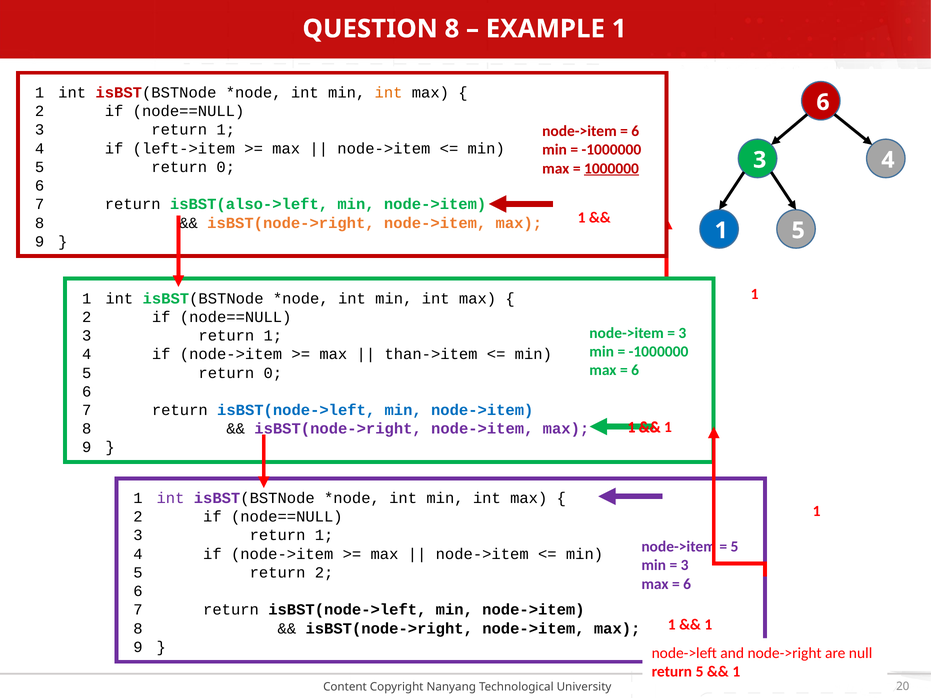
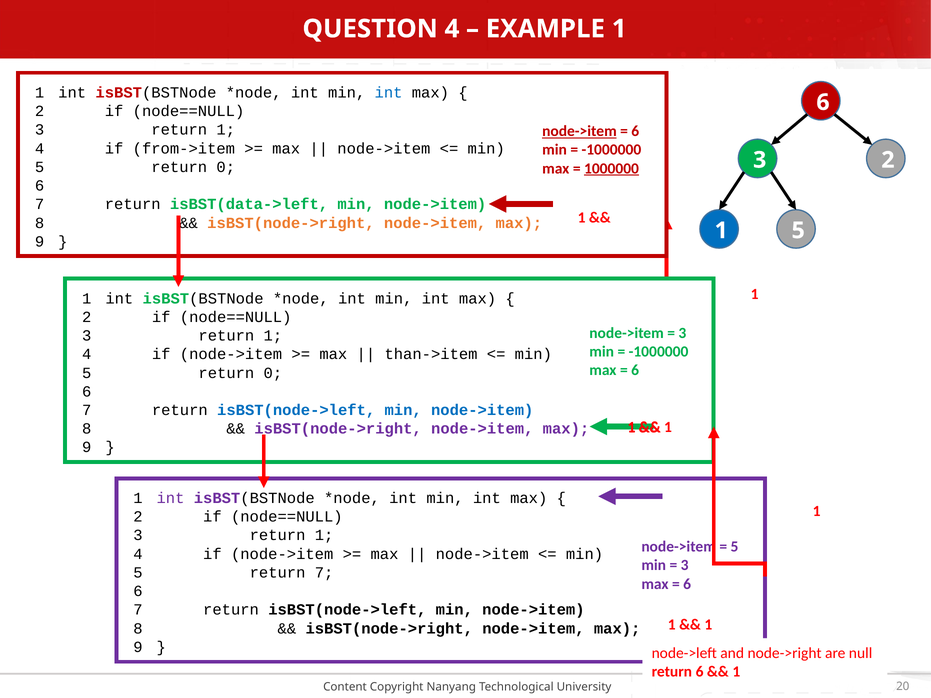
QUESTION 8: 8 -> 4 (452, 29)
int colour: orange -> blue (389, 93)
node->item underline: none -> present (579, 131)
left->item: left->item -> from->item (184, 149)
4: 4 -> 2 (888, 160)
isBST(also->left: isBST(also->left -> isBST(data->left (249, 204)
return 2: 2 -> 7 (324, 573)
return 5: 5 -> 6 (700, 672)
